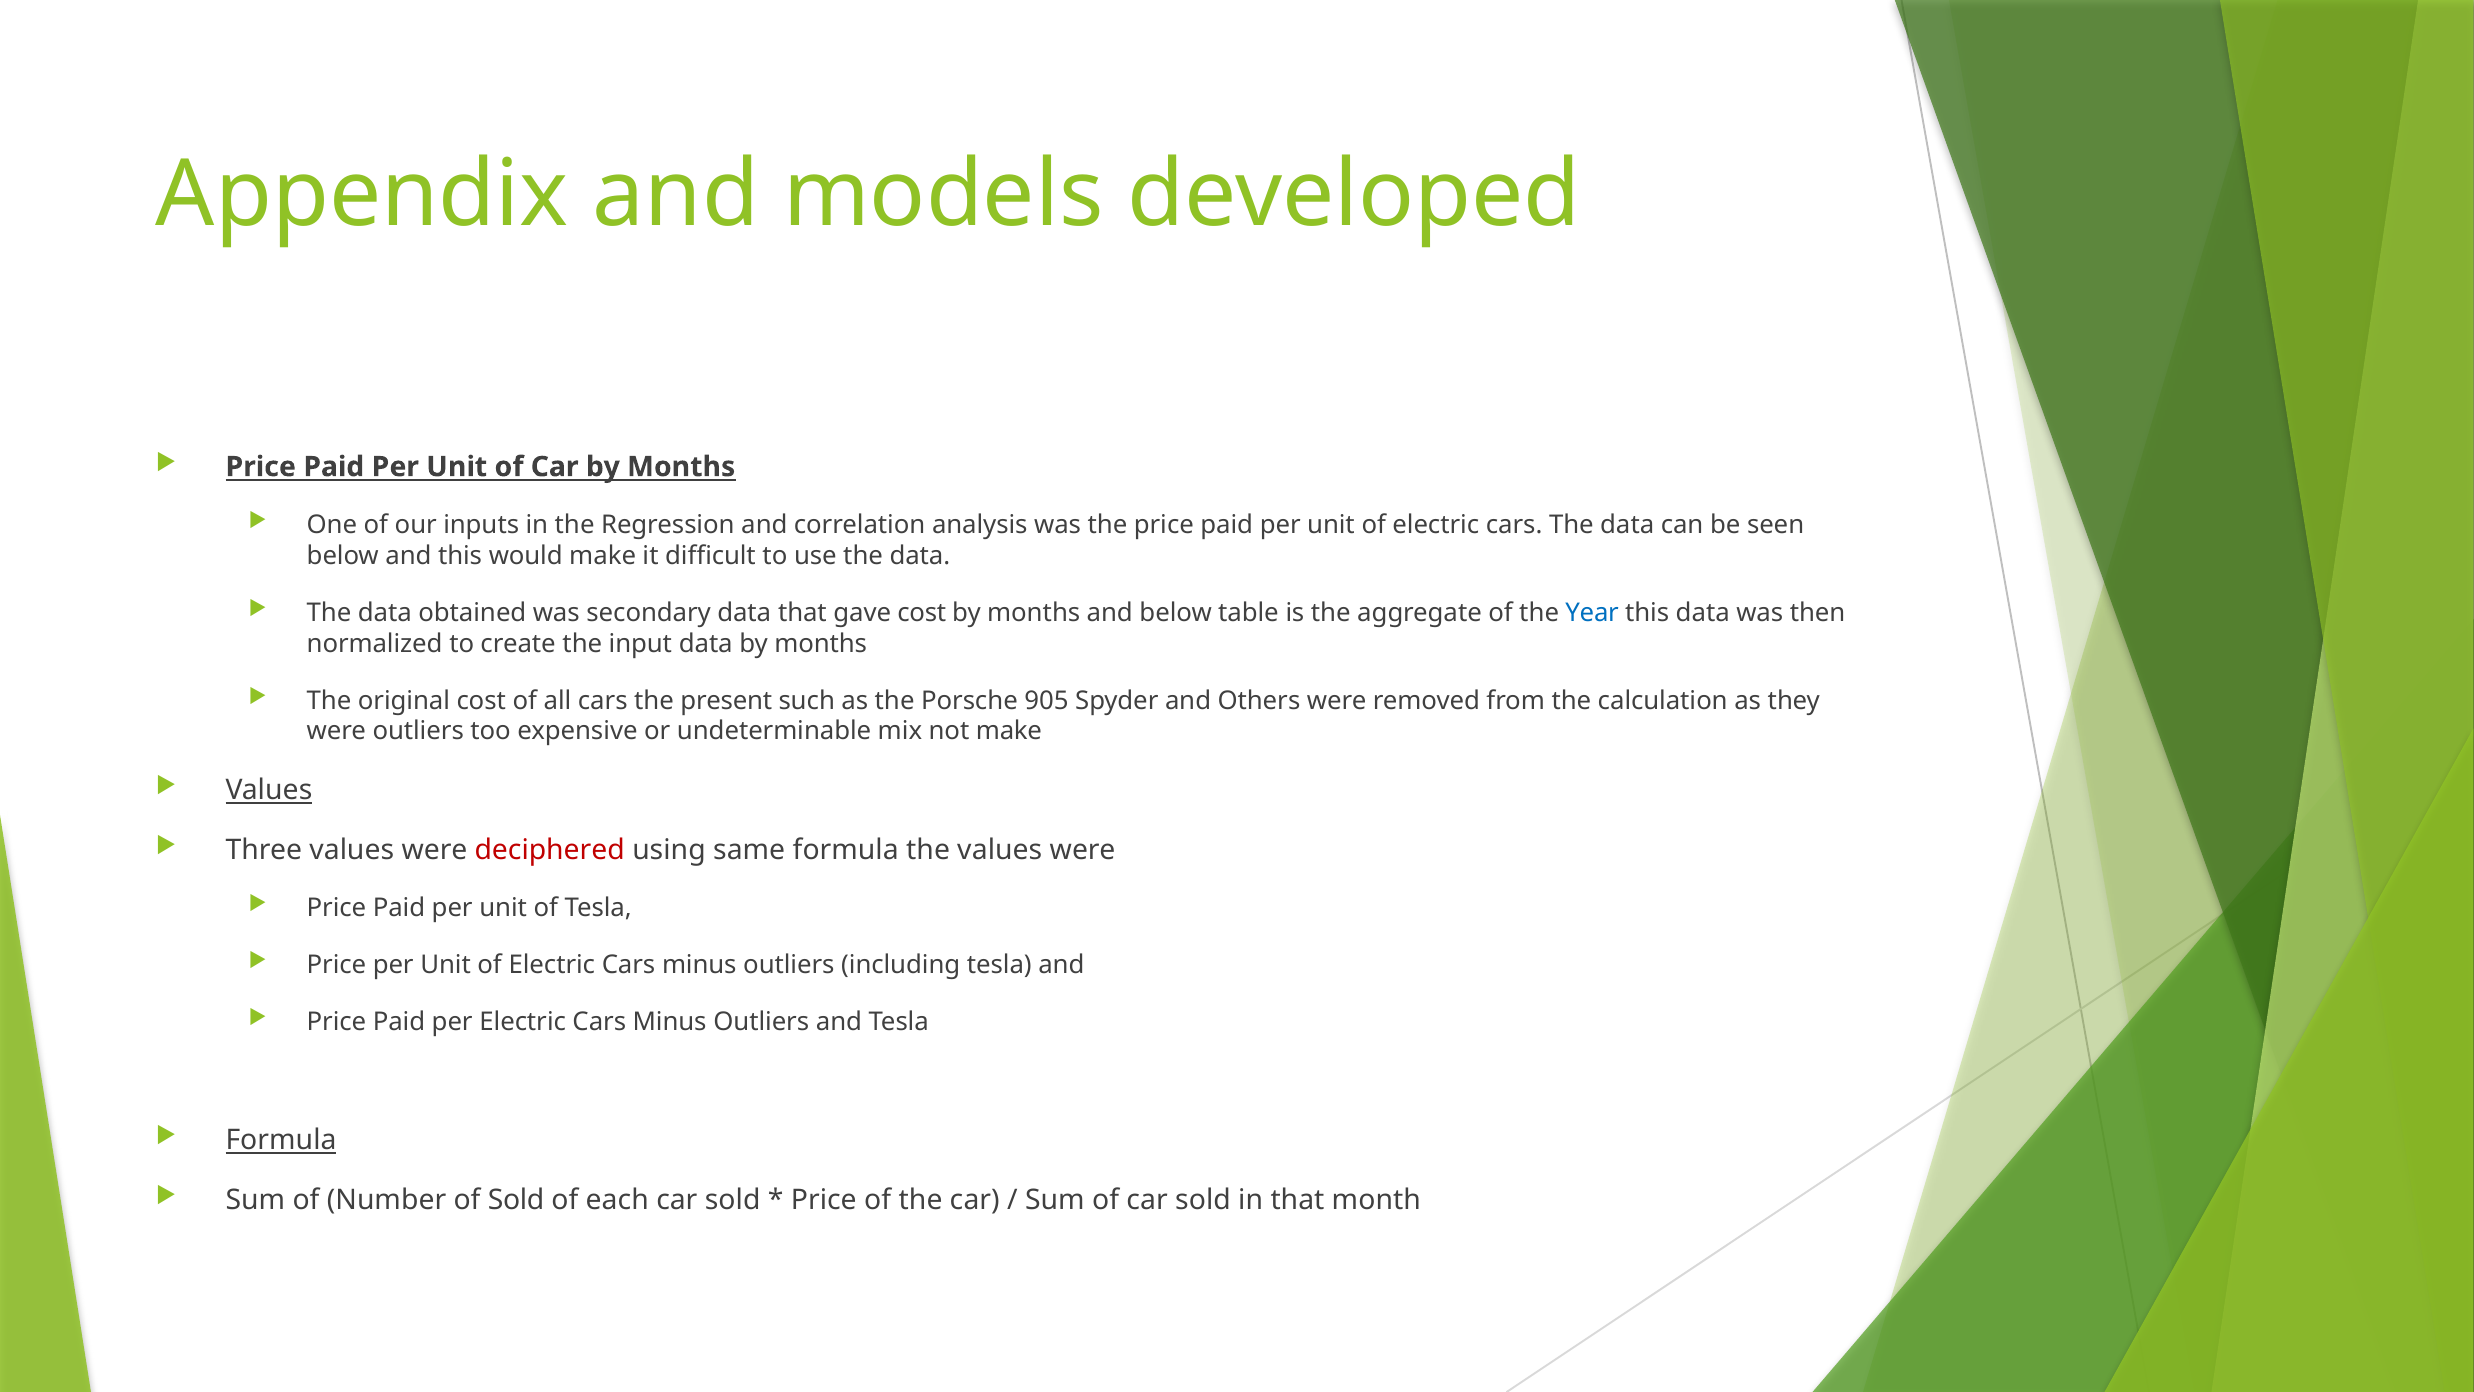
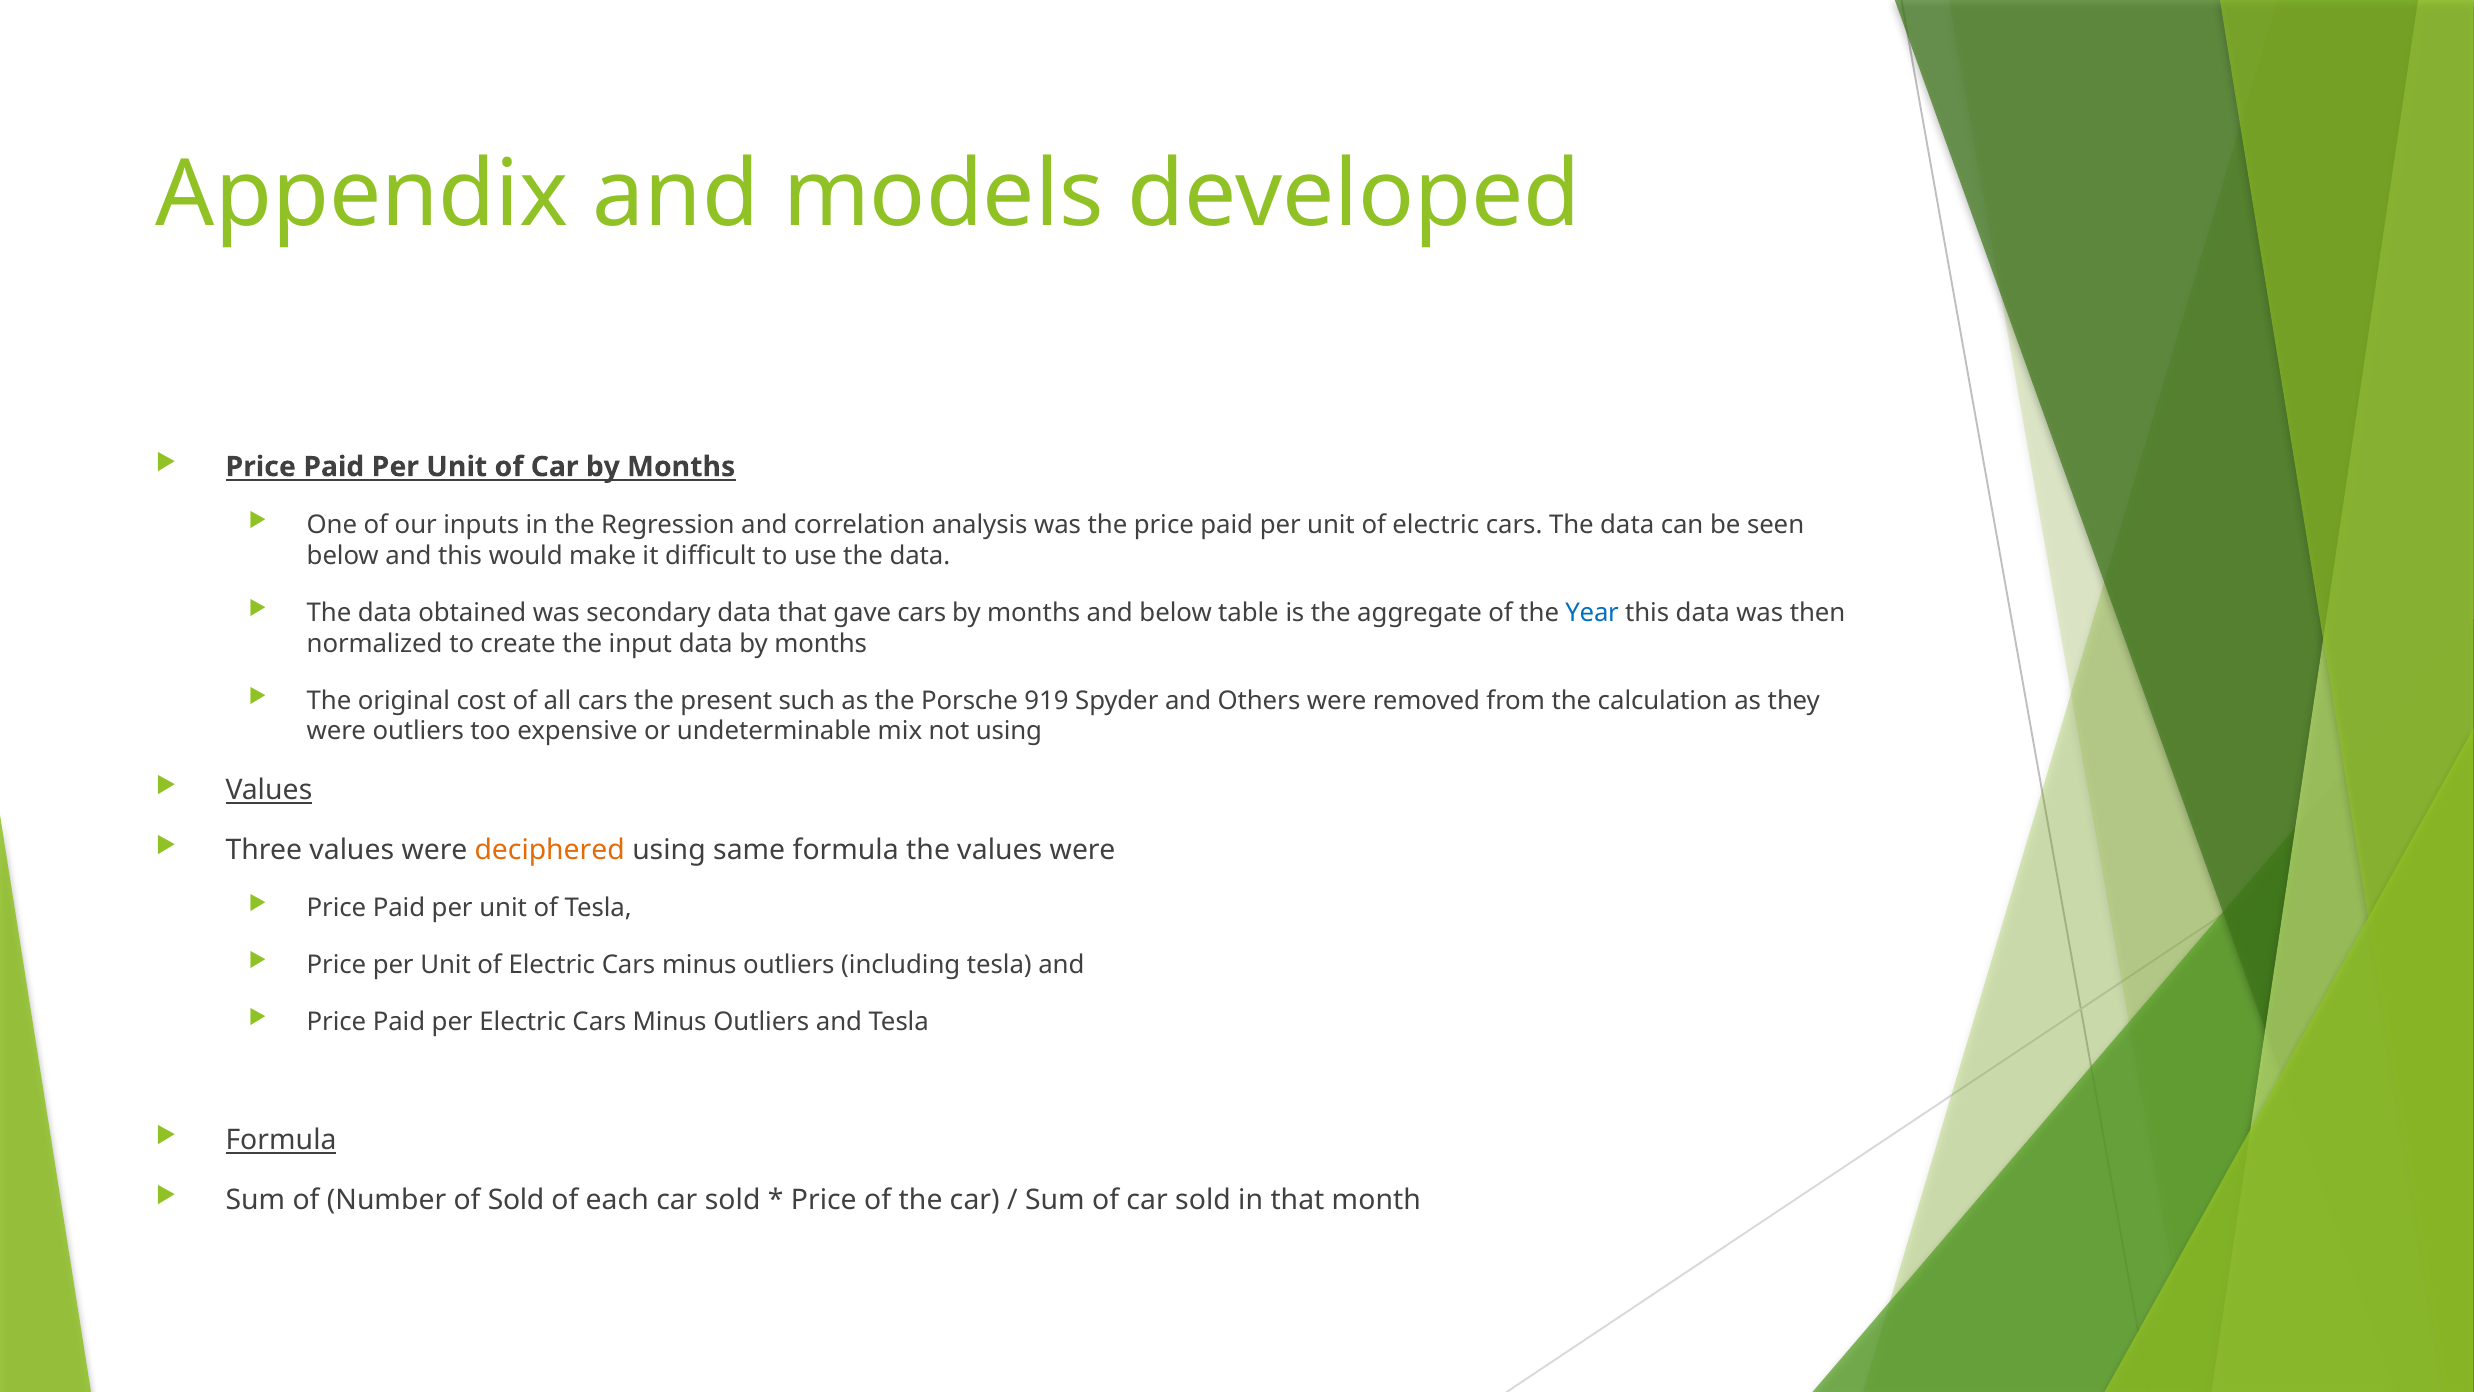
gave cost: cost -> cars (922, 613)
905: 905 -> 919 (1046, 700)
not make: make -> using (1009, 731)
deciphered colour: red -> orange (550, 850)
